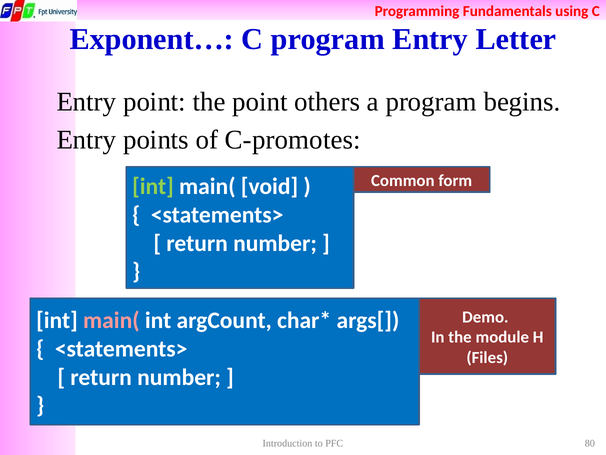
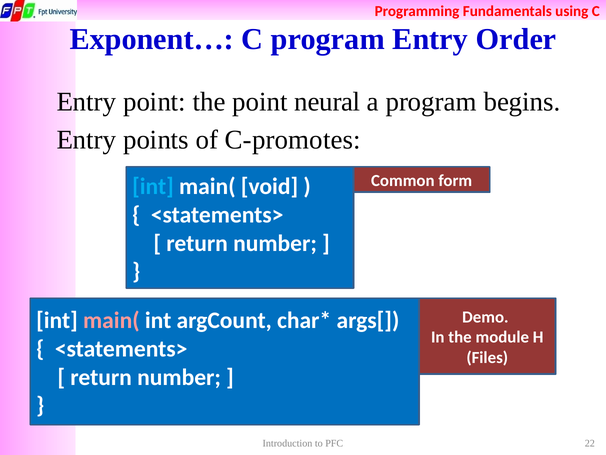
Letter: Letter -> Order (516, 39)
others: others -> neural (327, 102)
int colour: light green -> light blue (153, 186)
80: 80 -> 22 (590, 443)
